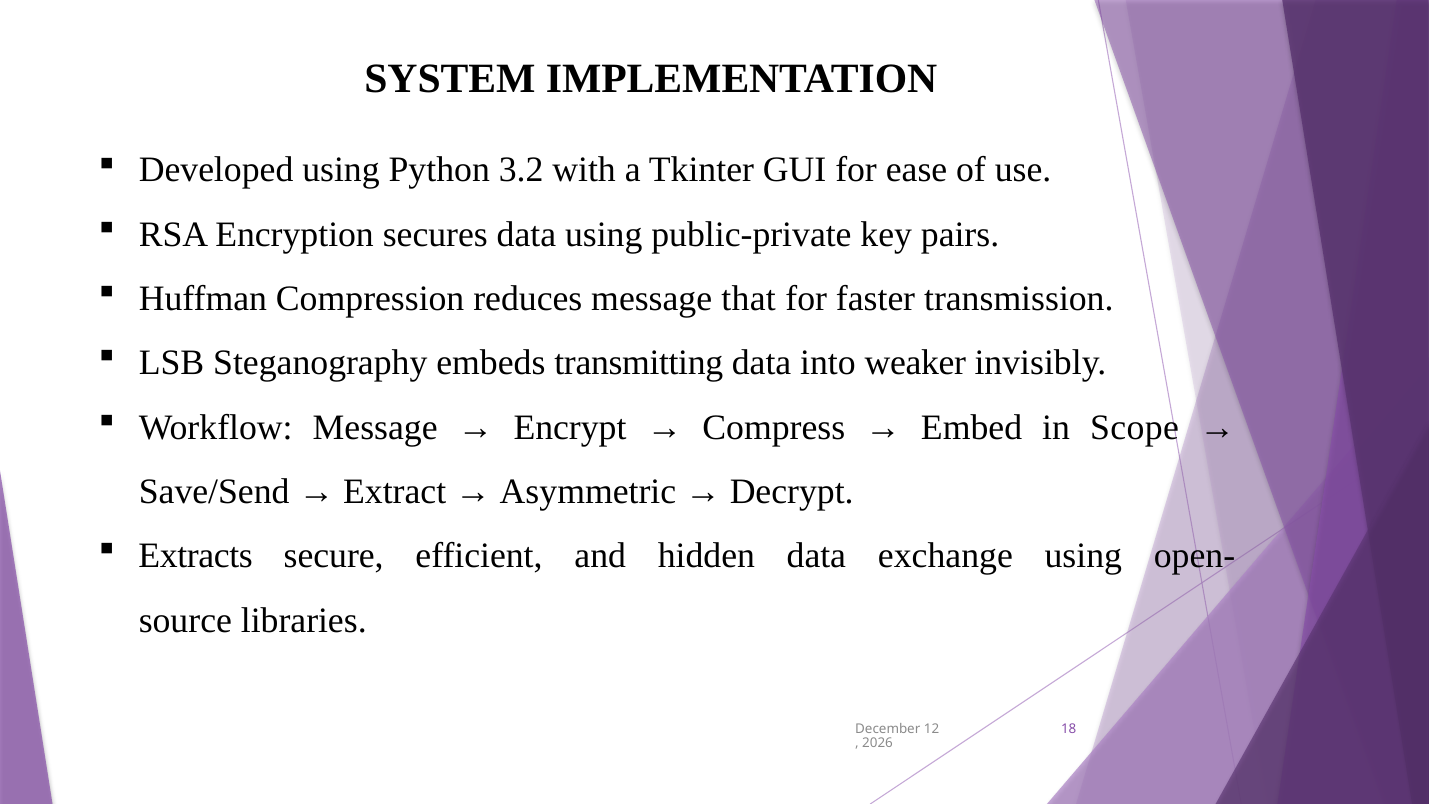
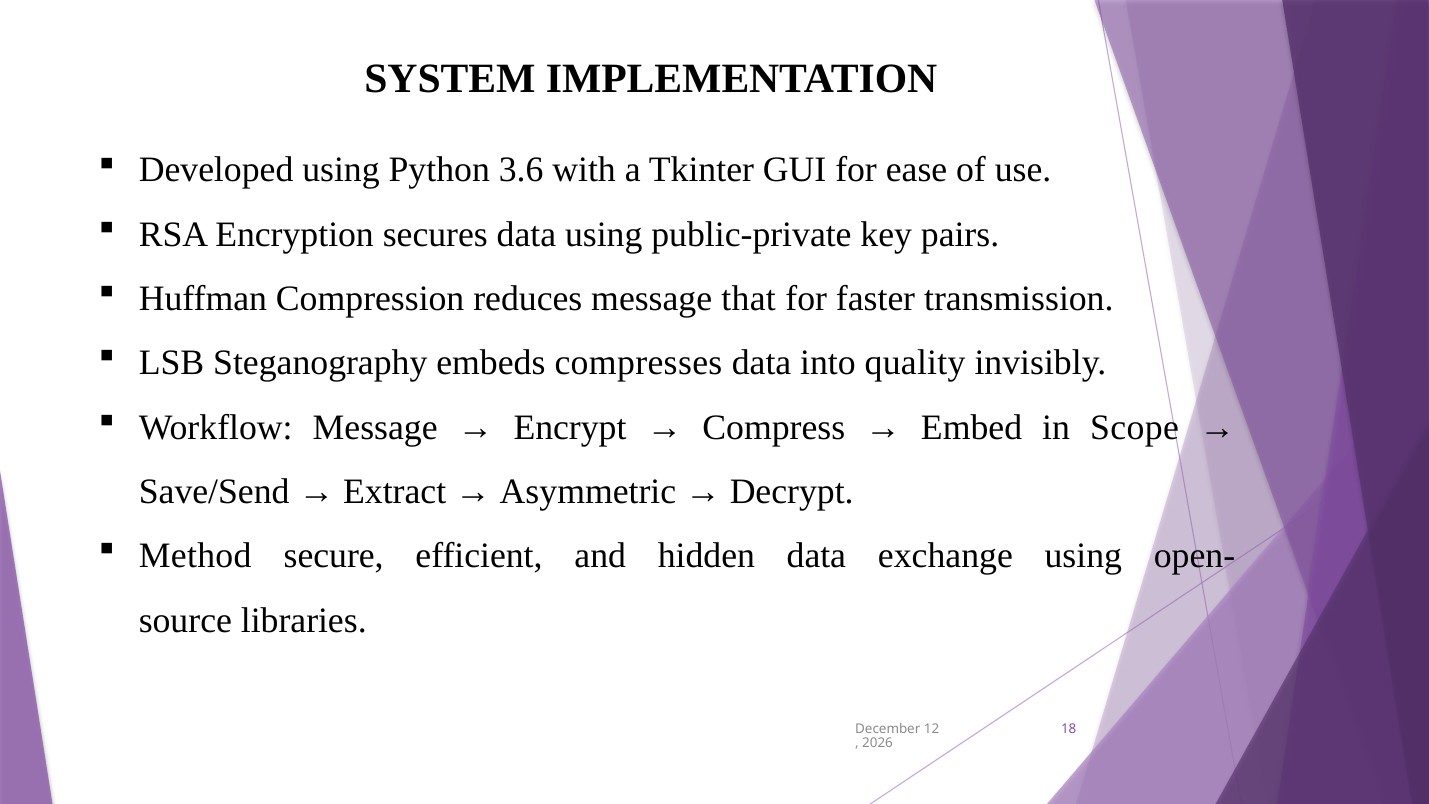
3.2: 3.2 -> 3.6 (521, 170)
transmitting: transmitting -> compresses (638, 363)
weaker: weaker -> quality (915, 363)
Extracts: Extracts -> Method (195, 556)
